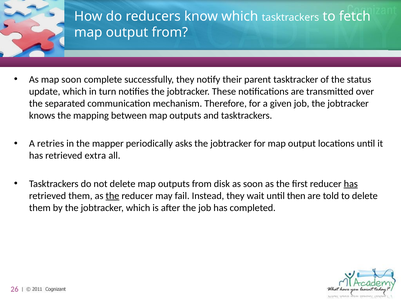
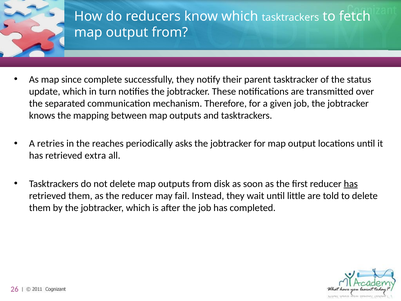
map soon: soon -> since (72, 79)
mapper: mapper -> reaches (108, 143)
the underline: present -> none (112, 196)
then: then -> little (296, 196)
